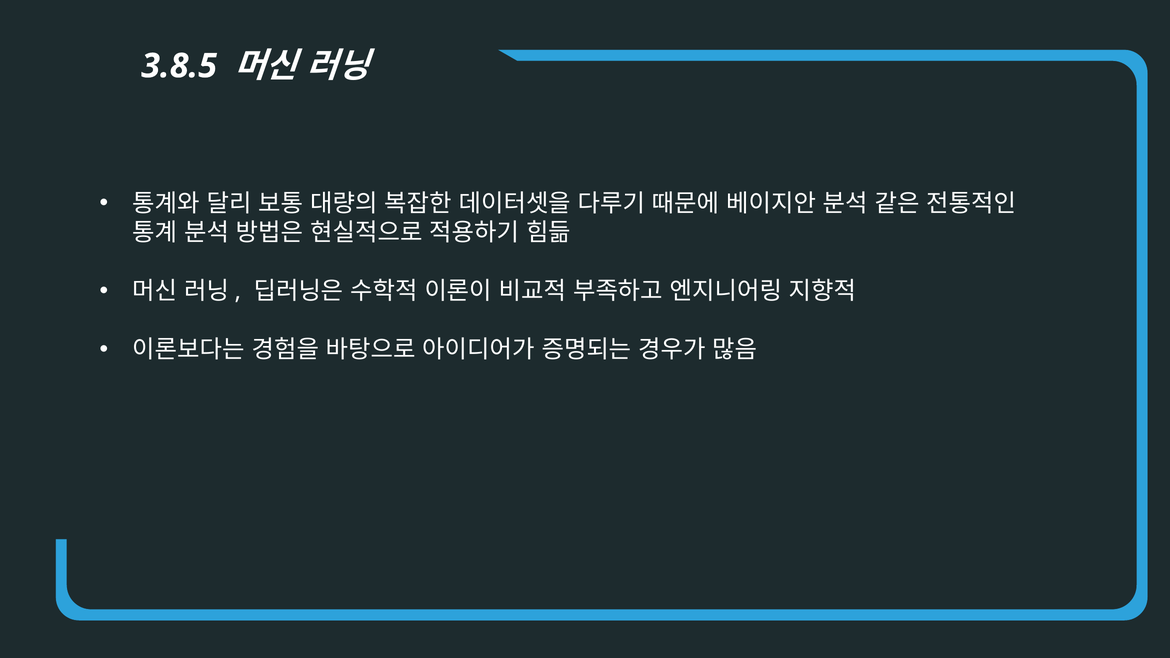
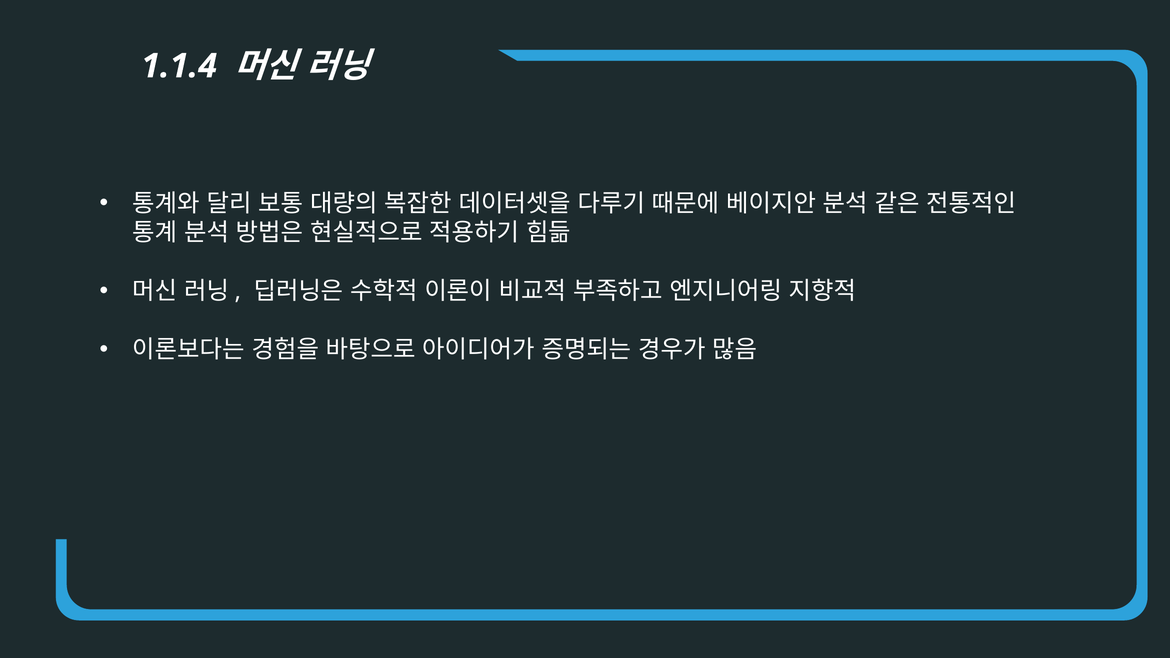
3.8.5: 3.8.5 -> 1.1.4 (179, 66)
